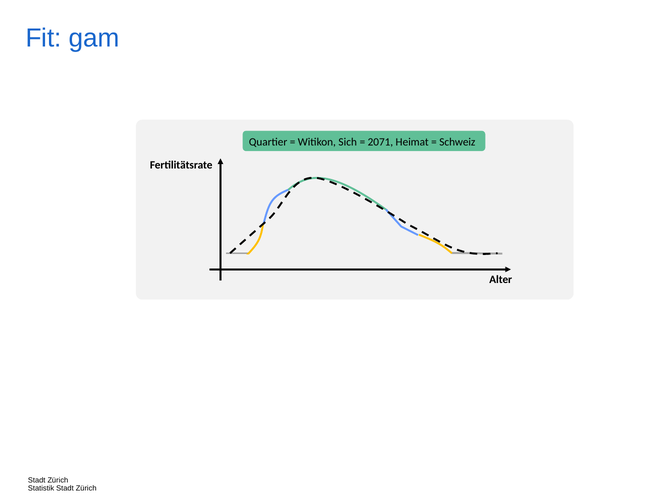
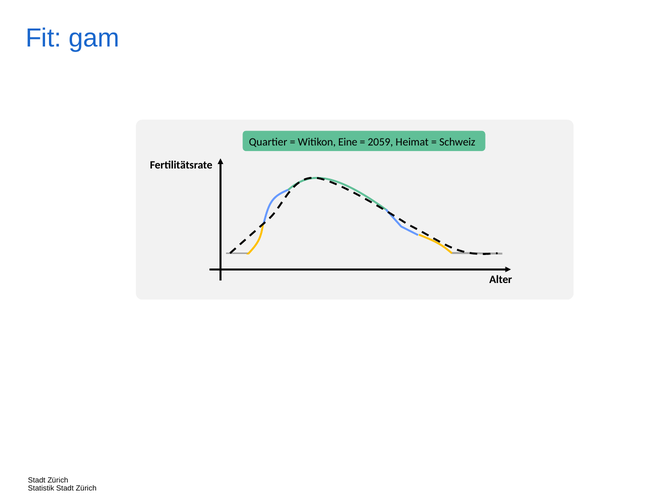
Sich: Sich -> Eine (348, 142)
2071: 2071 -> 2059 (380, 142)
